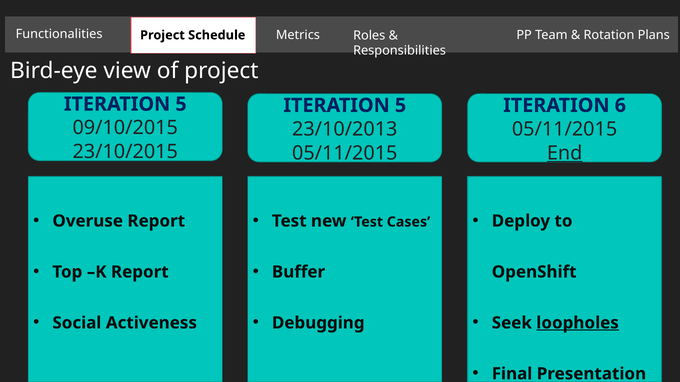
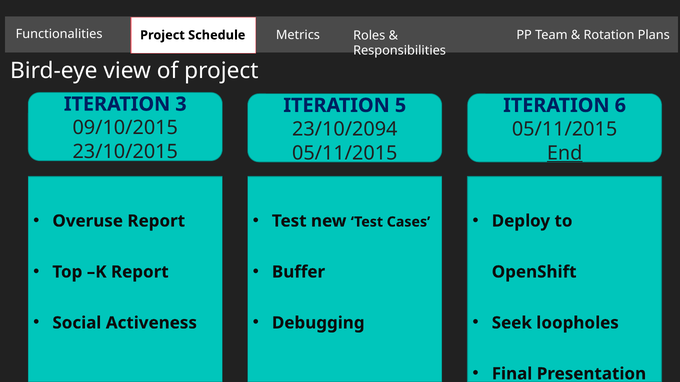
5: 5 -> 3 (181, 104)
23/10/2013: 23/10/2013 -> 23/10/2094 (345, 129)
loopholes underline: present -> none (578, 323)
